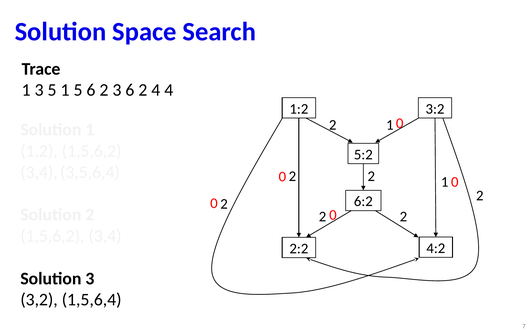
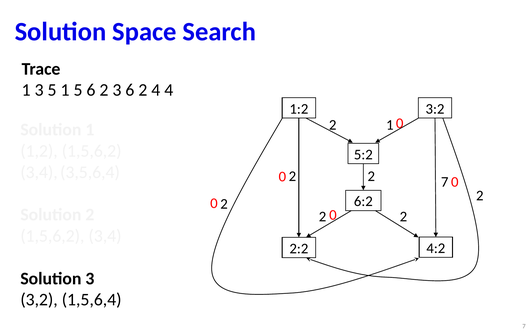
2 1: 1 -> 7 (445, 182)
